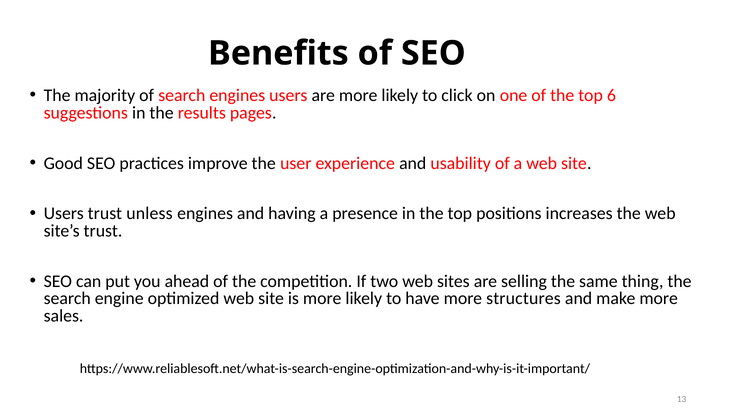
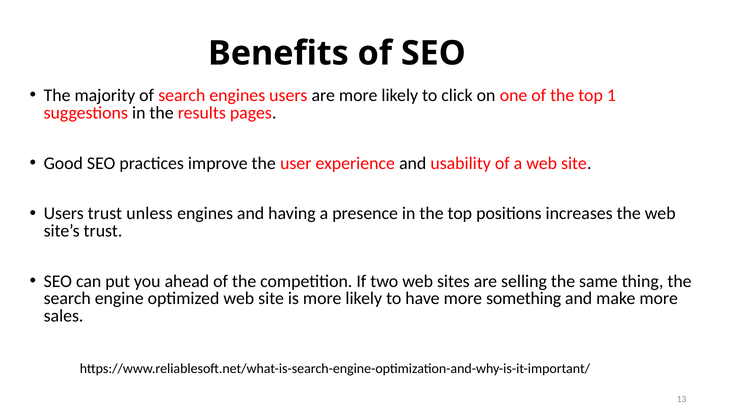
6: 6 -> 1 (611, 96)
structures: structures -> something (524, 299)
